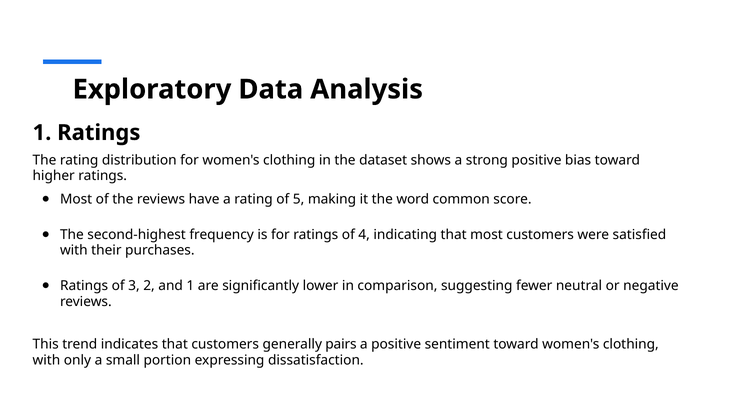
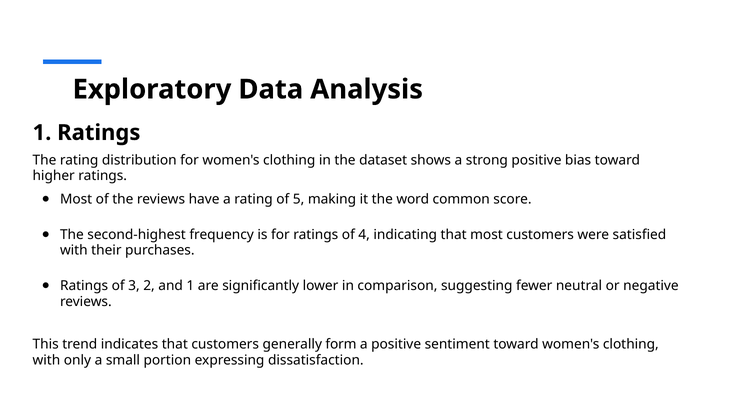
pairs: pairs -> form (341, 344)
